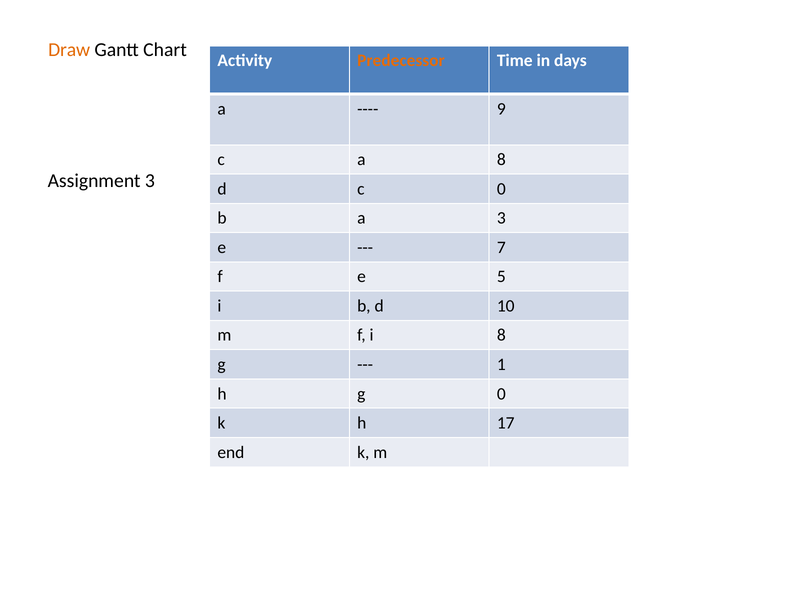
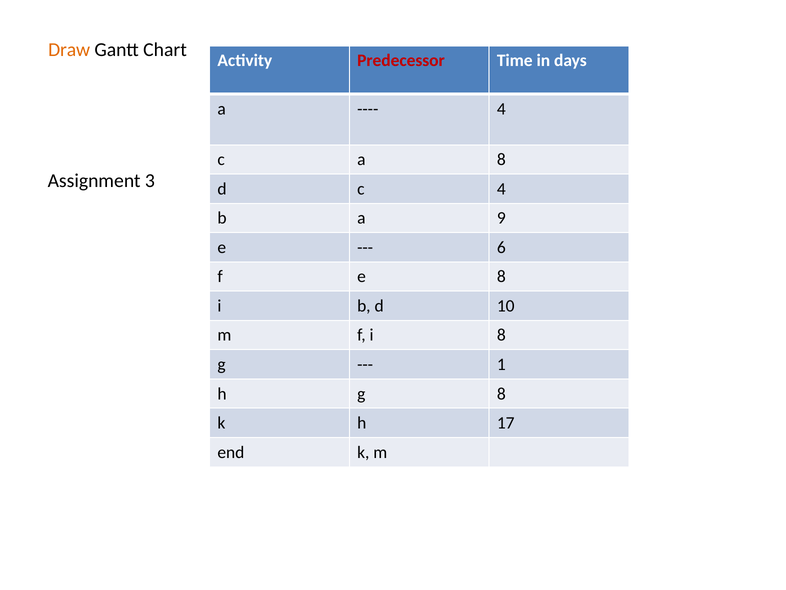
Predecessor colour: orange -> red (401, 61)
9: 9 -> 4 (501, 109)
c 0: 0 -> 4 (501, 189)
a 3: 3 -> 9 (501, 218)
7: 7 -> 6 (501, 247)
e 5: 5 -> 8 (501, 276)
g 0: 0 -> 8 (501, 393)
